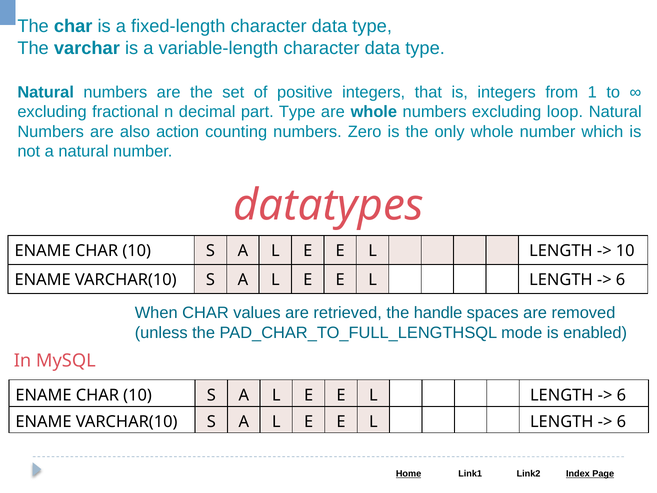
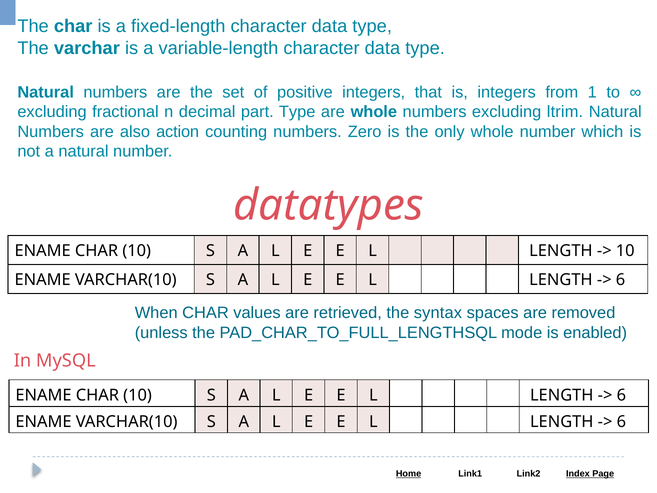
loop: loop -> ltrim (565, 112)
handle: handle -> syntax (438, 313)
